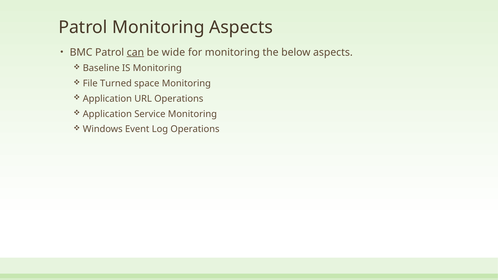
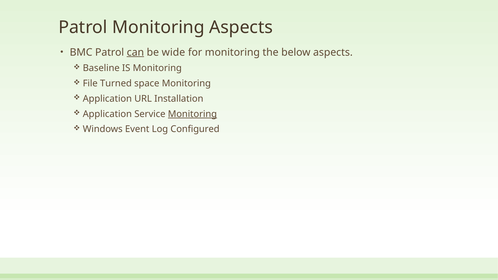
URL Operations: Operations -> Installation (179, 99)
Monitoring underline: none -> present (192, 114)
Log Operations: Operations -> Configured (195, 129)
